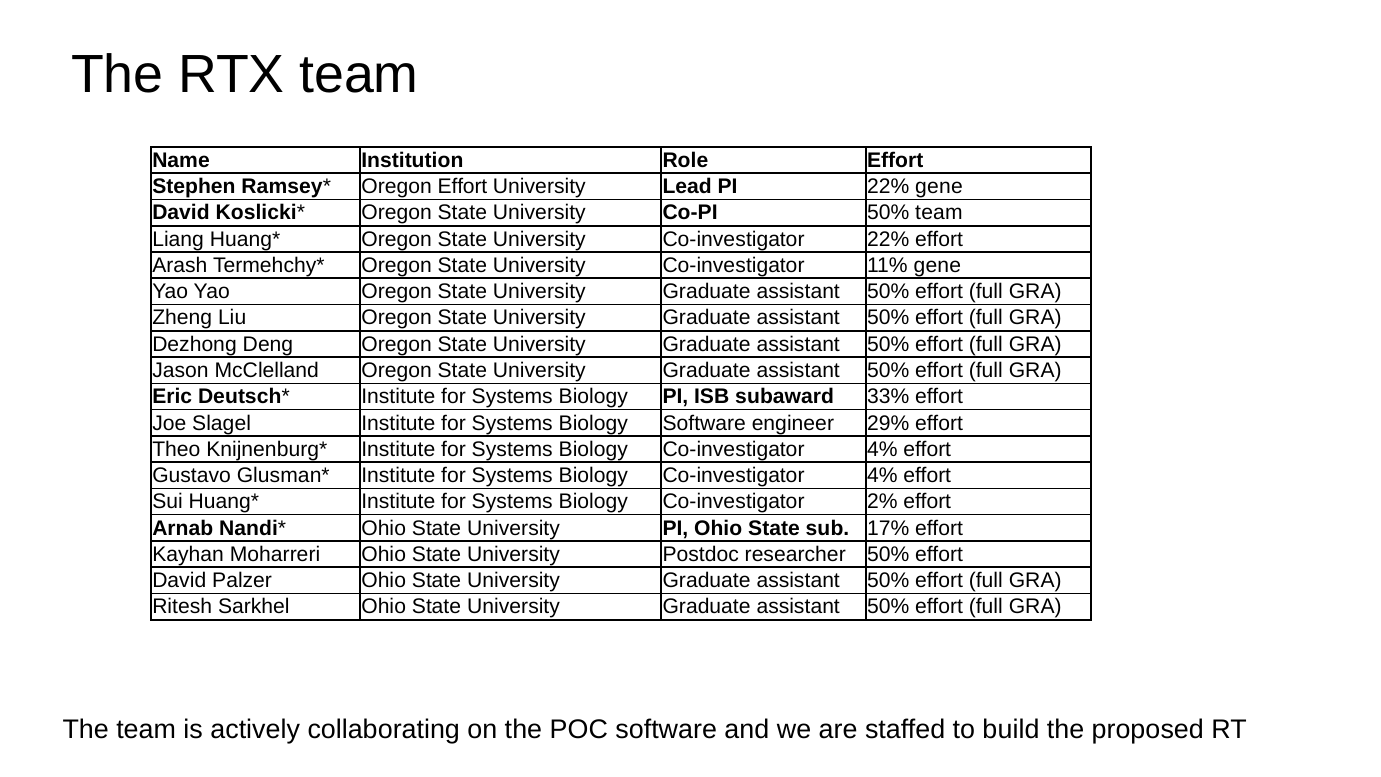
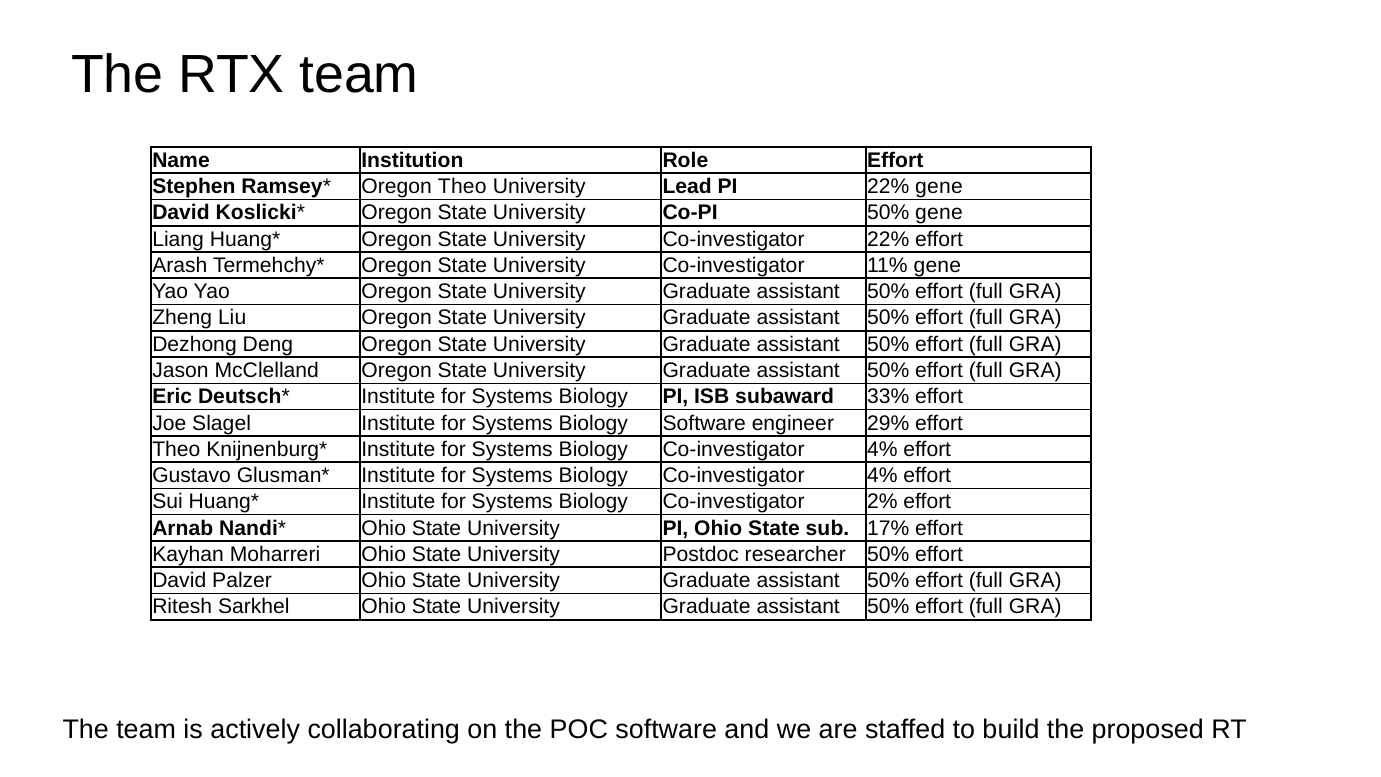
Oregon Effort: Effort -> Theo (462, 187)
50% team: team -> gene (939, 213)
